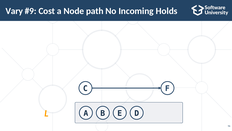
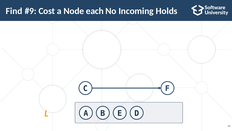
Vary: Vary -> Find (14, 11)
path: path -> each (95, 11)
